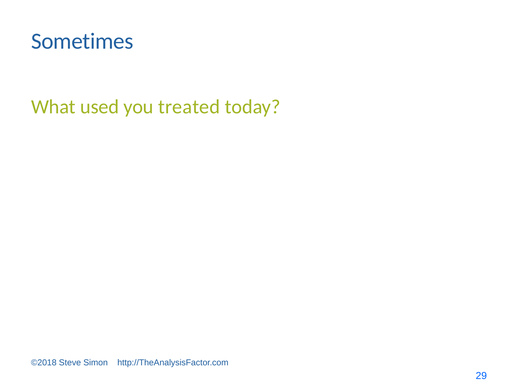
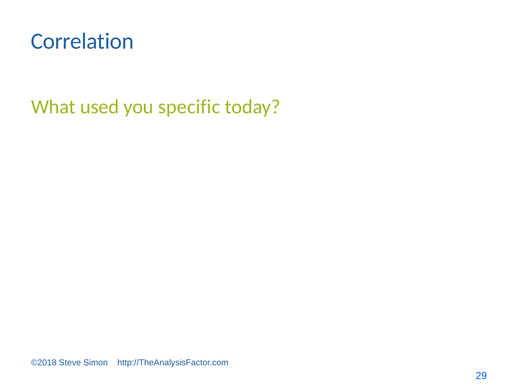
Sometimes: Sometimes -> Correlation (82, 41)
treated: treated -> specific (189, 107)
